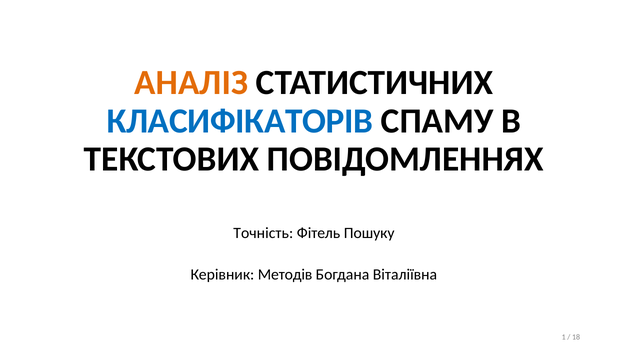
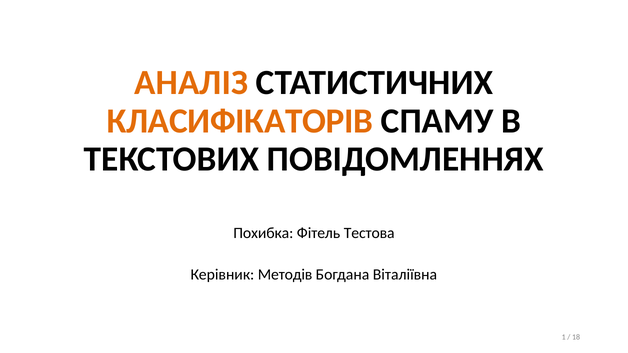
КЛАСИФІКАТОРІВ colour: blue -> orange (240, 121)
Точність: Точність -> Похибка (263, 233)
Пошуку: Пошуку -> Тестова (369, 233)
